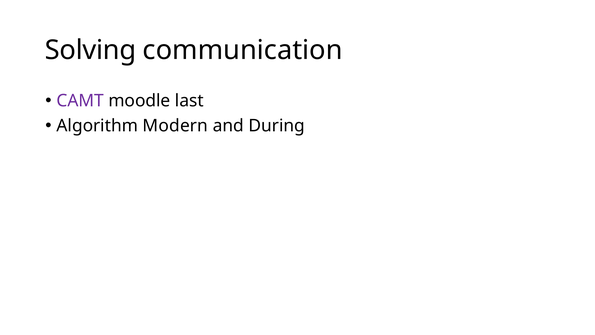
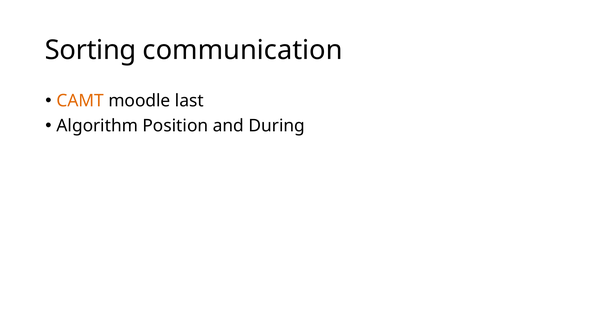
Solving: Solving -> Sorting (91, 50)
CAMT colour: purple -> orange (80, 101)
Modern: Modern -> Position (175, 126)
